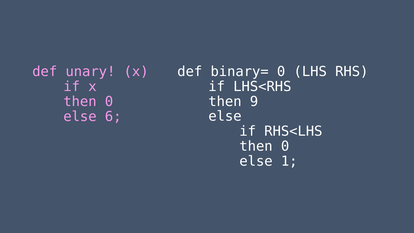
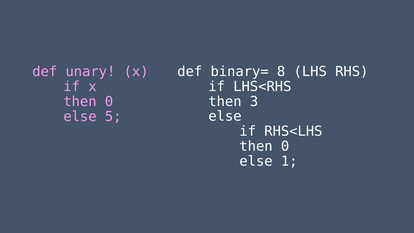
binary= 0: 0 -> 8 (281, 72)
9: 9 -> 3 (254, 101)
6: 6 -> 5 (113, 116)
